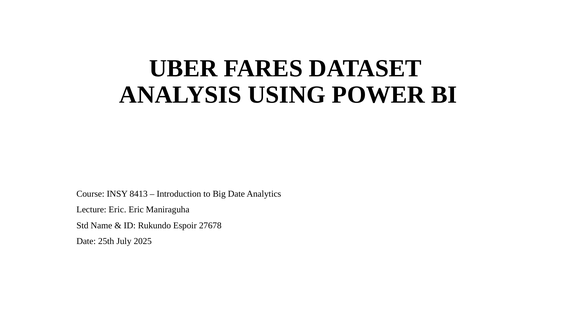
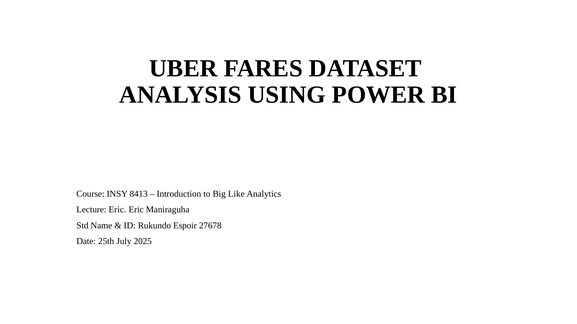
Big Date: Date -> Like (236, 194)
